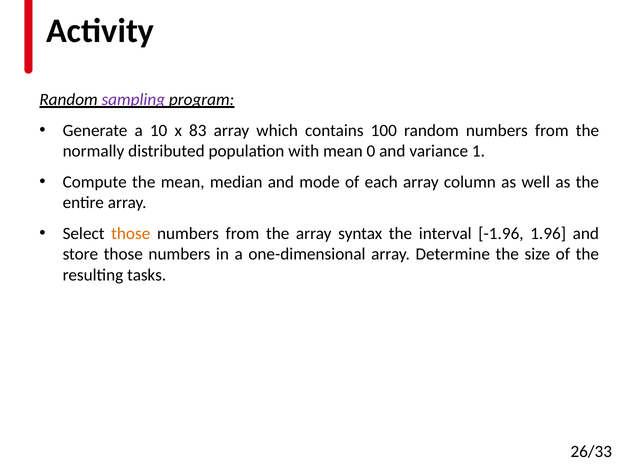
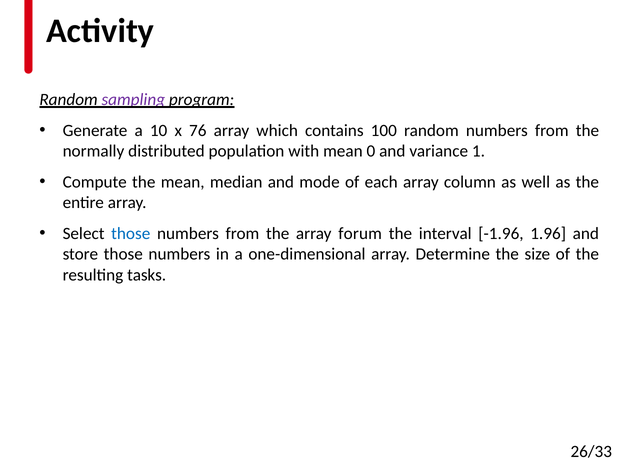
83: 83 -> 76 (198, 130)
those colour: orange -> blue (131, 233)
syntax: syntax -> forum (360, 233)
